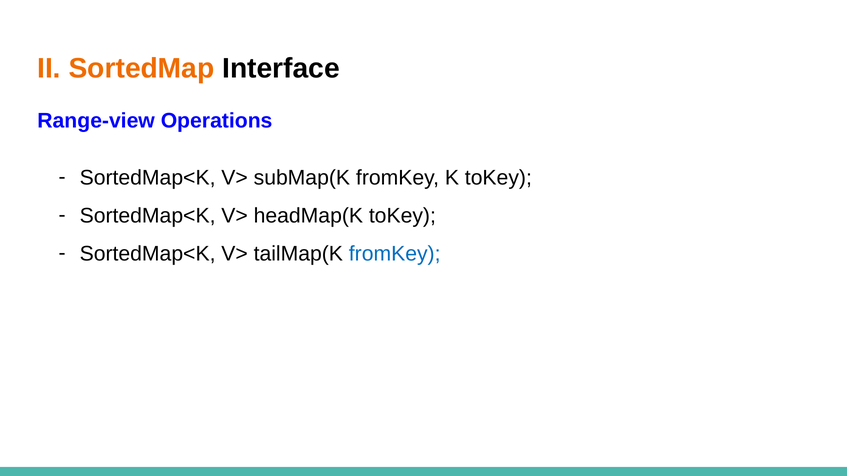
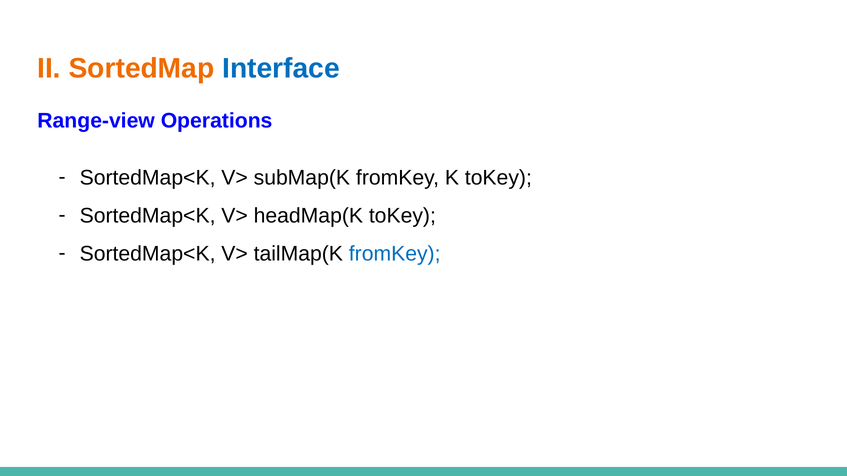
Interface colour: black -> blue (281, 69)
